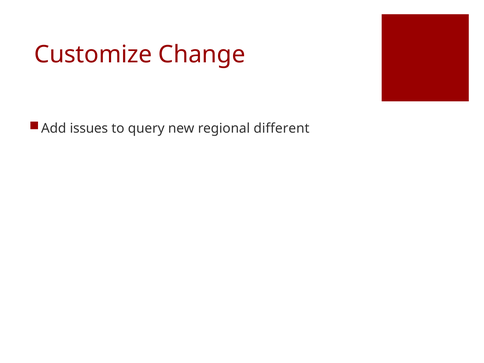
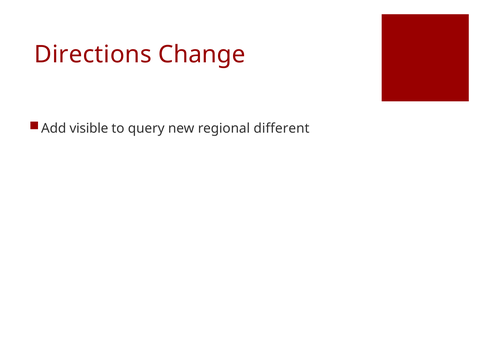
Customize: Customize -> Directions (93, 55)
issues: issues -> visible (89, 128)
